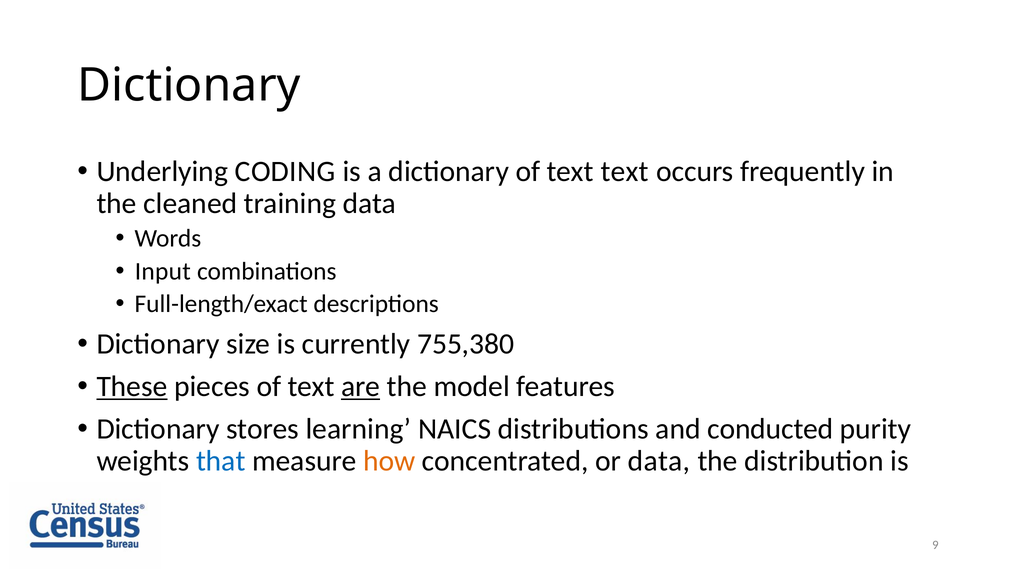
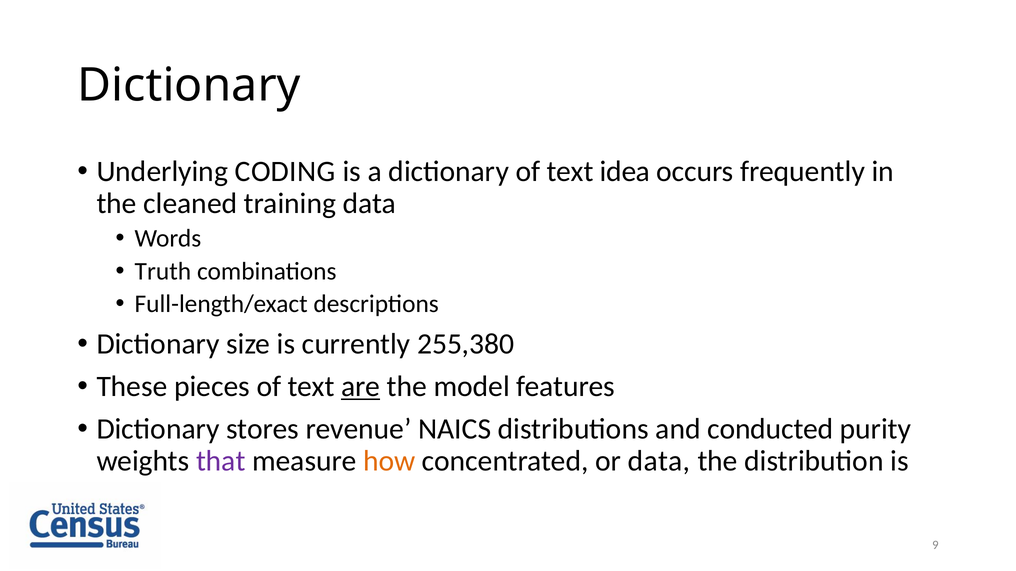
text text: text -> idea (625, 172)
Input: Input -> Truth (163, 271)
755,380: 755,380 -> 255,380 (466, 344)
These underline: present -> none (132, 387)
learning: learning -> revenue (359, 429)
that colour: blue -> purple (221, 461)
